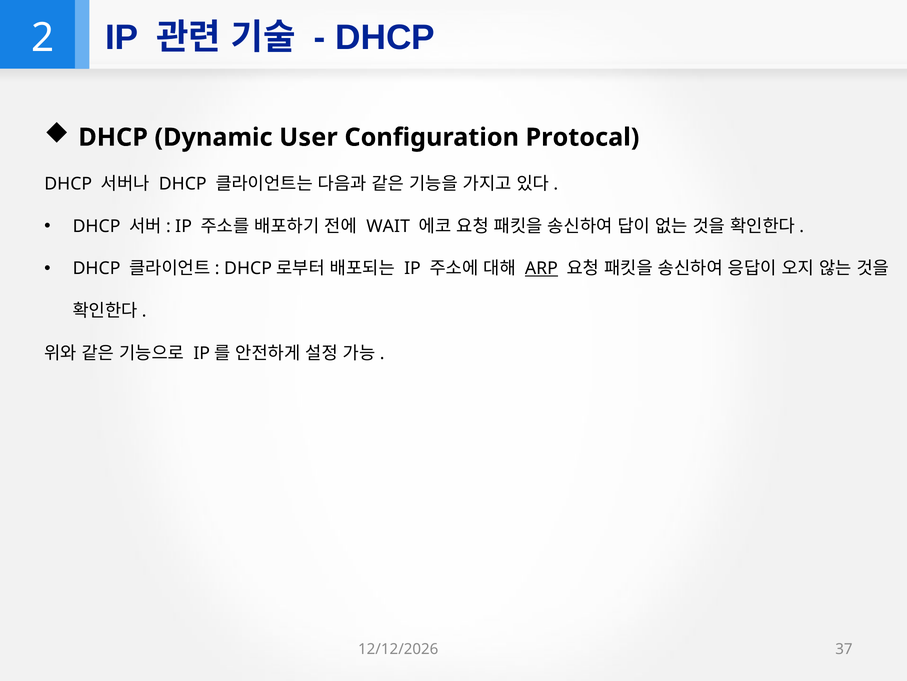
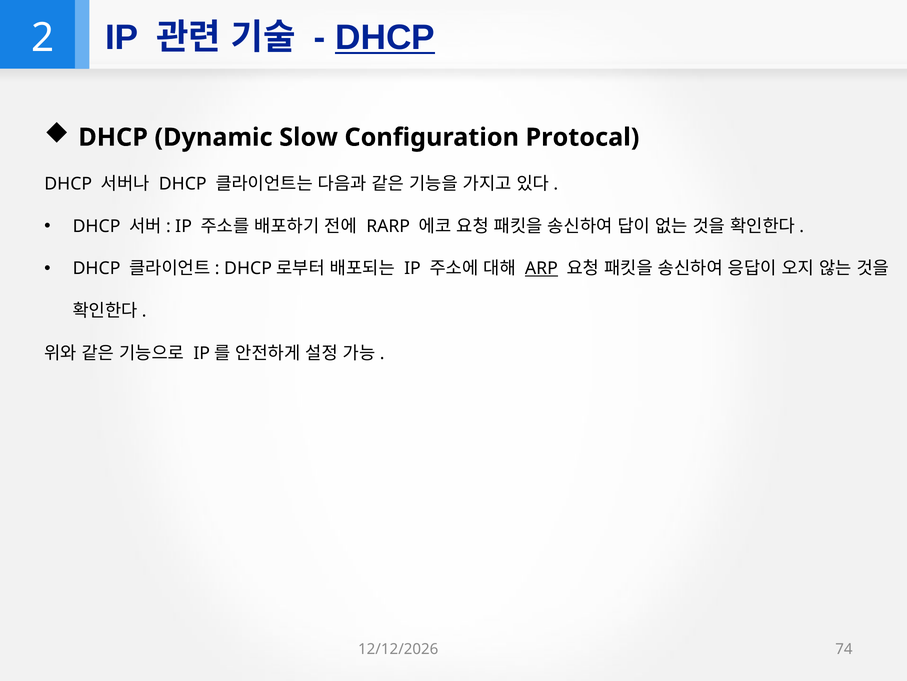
DHCP underline: none -> present (385, 38)
User: User -> Slow (309, 137)
WAIT: WAIT -> RARP (388, 226)
37: 37 -> 74 (844, 648)
